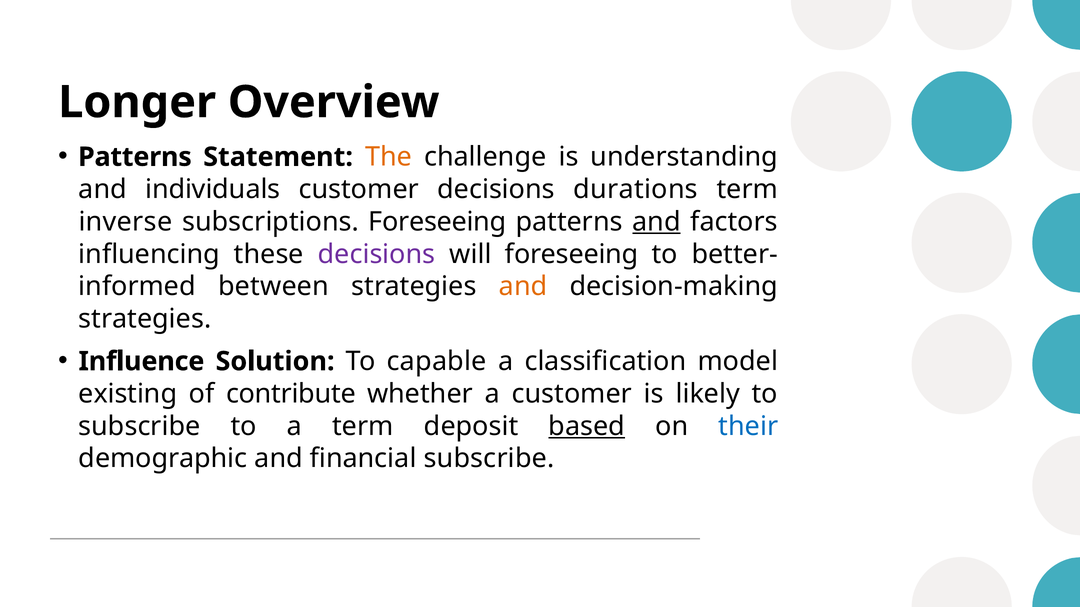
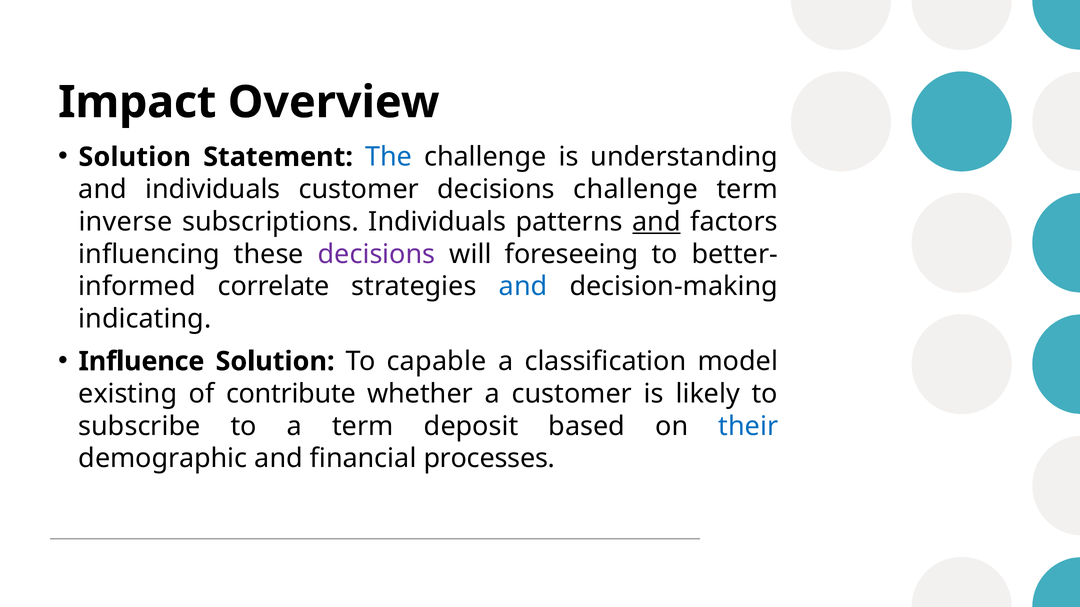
Longer: Longer -> Impact (137, 102)
Patterns: Patterns -> Solution (135, 157)
The colour: orange -> blue (389, 157)
decisions durations: durations -> challenge (636, 190)
subscriptions Foreseeing: Foreseeing -> Individuals (437, 222)
between: between -> correlate (274, 287)
and colour: orange -> blue (523, 287)
strategies: strategies -> indicating (145, 319)
based underline: present -> none (587, 426)
financial subscribe: subscribe -> processes (489, 459)
